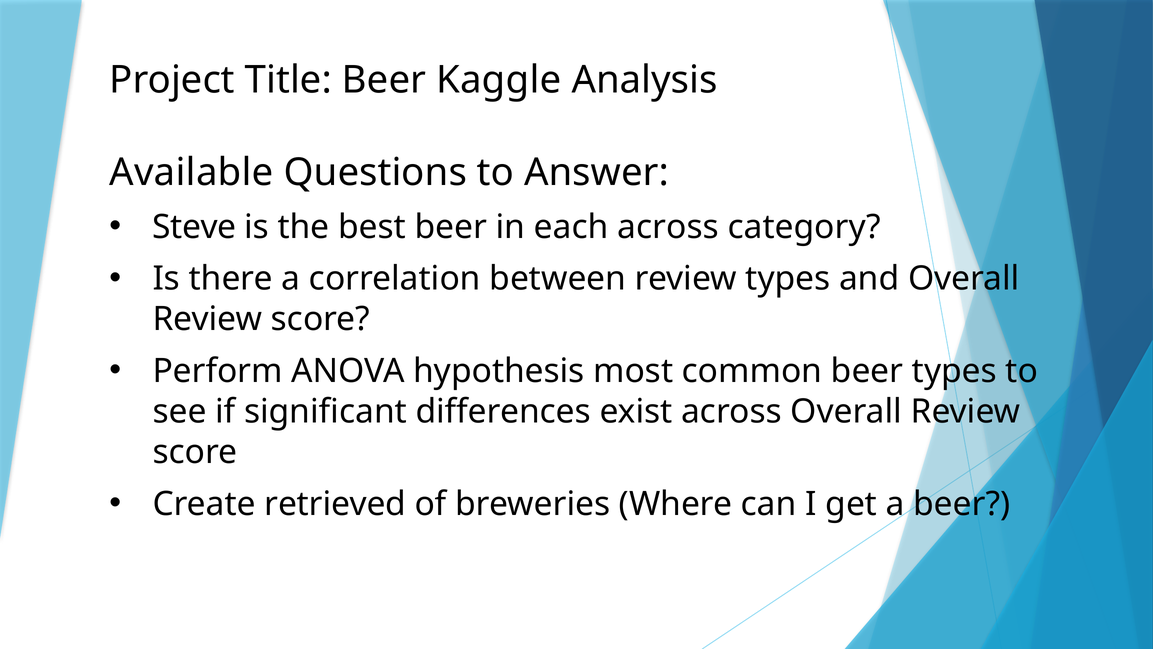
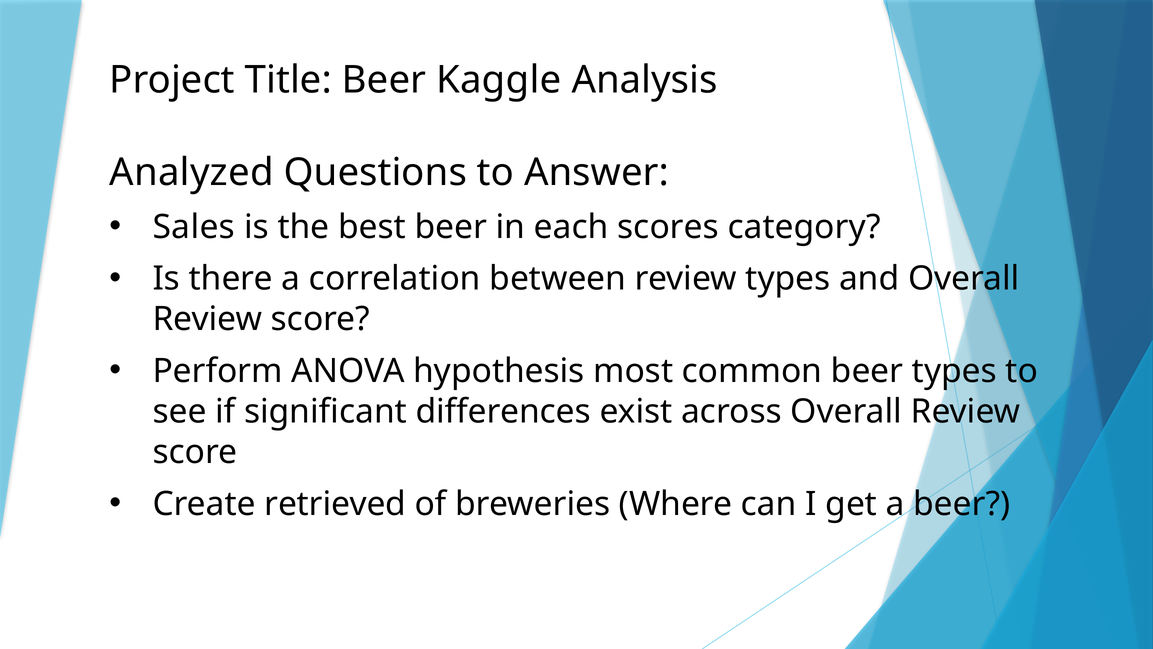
Available: Available -> Analyzed (192, 172)
Steve: Steve -> Sales (194, 227)
each across: across -> scores (668, 227)
